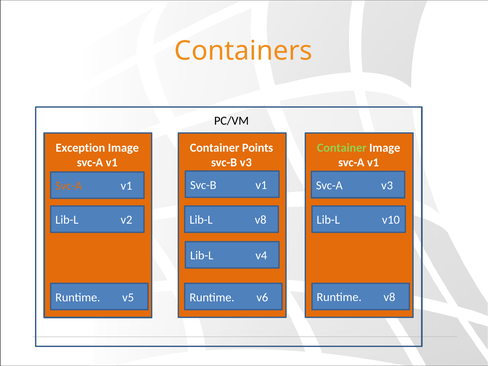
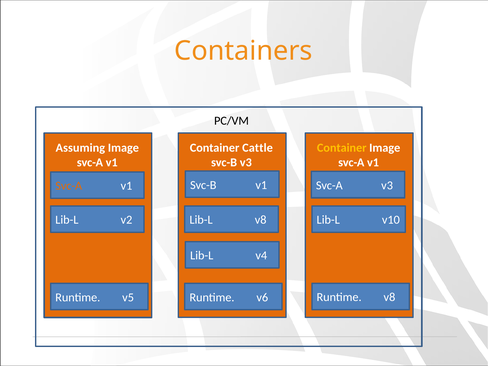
Points: Points -> Cattle (258, 148)
Container colour: light green -> yellow (342, 148)
Exception: Exception -> Assuming (80, 148)
